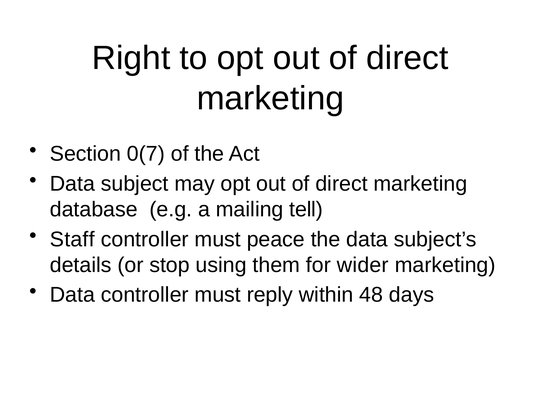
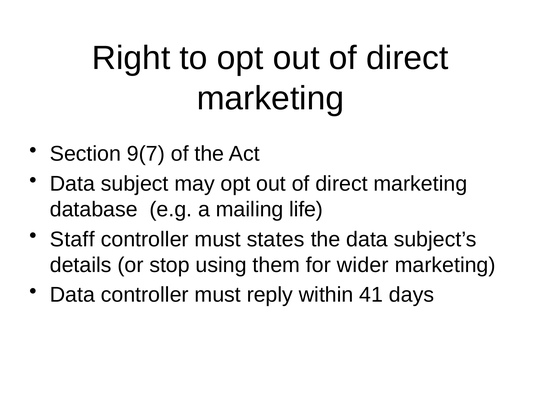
0(7: 0(7 -> 9(7 (146, 154)
tell: tell -> life (306, 210)
peace: peace -> states (276, 240)
48: 48 -> 41 (371, 295)
